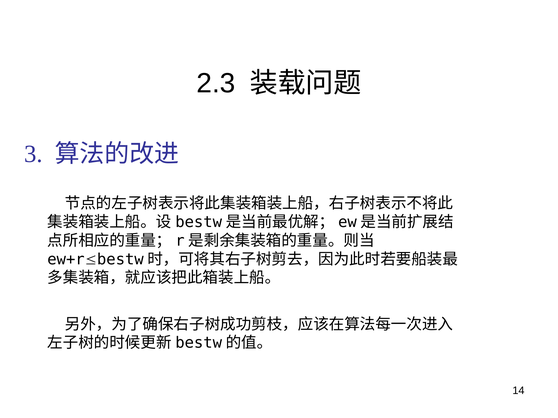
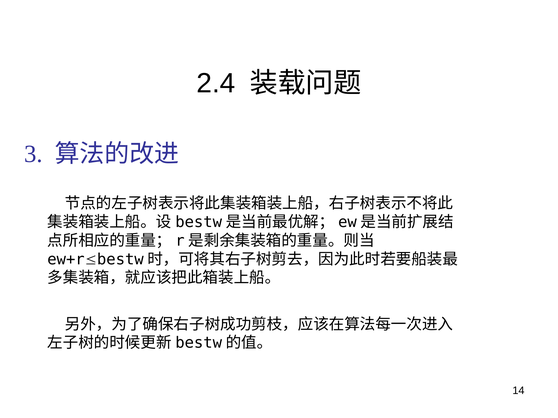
2.3: 2.3 -> 2.4 (216, 83)
